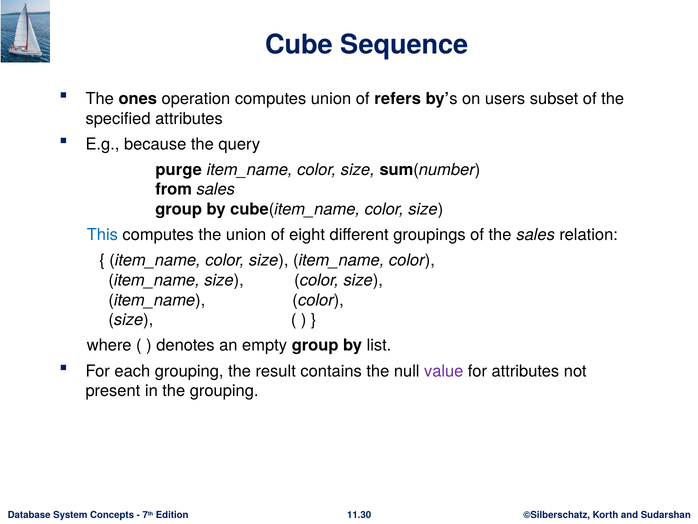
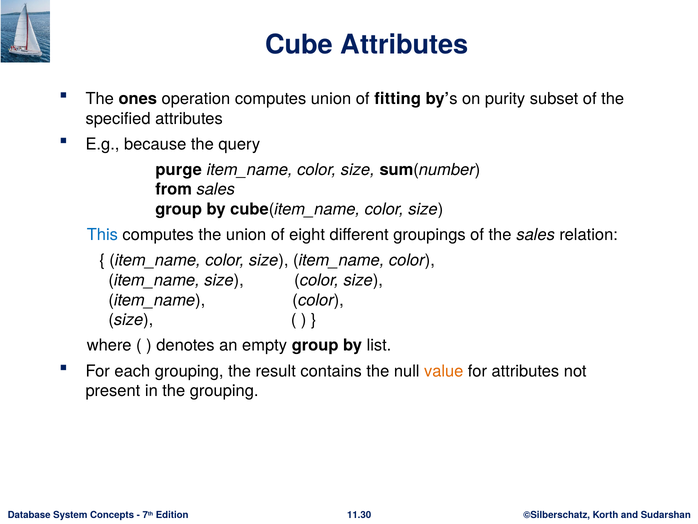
Cube Sequence: Sequence -> Attributes (405, 45)
refers: refers -> fitting (398, 99)
users: users -> purity (505, 99)
value colour: purple -> orange (444, 371)
